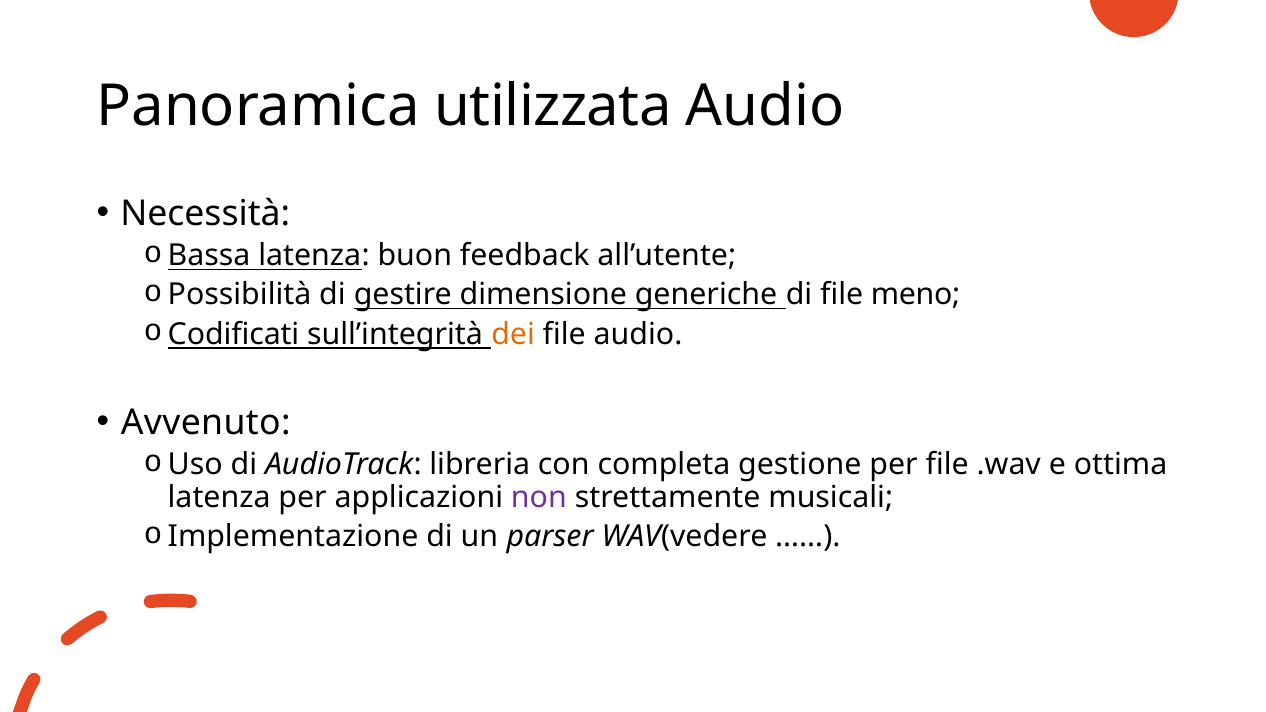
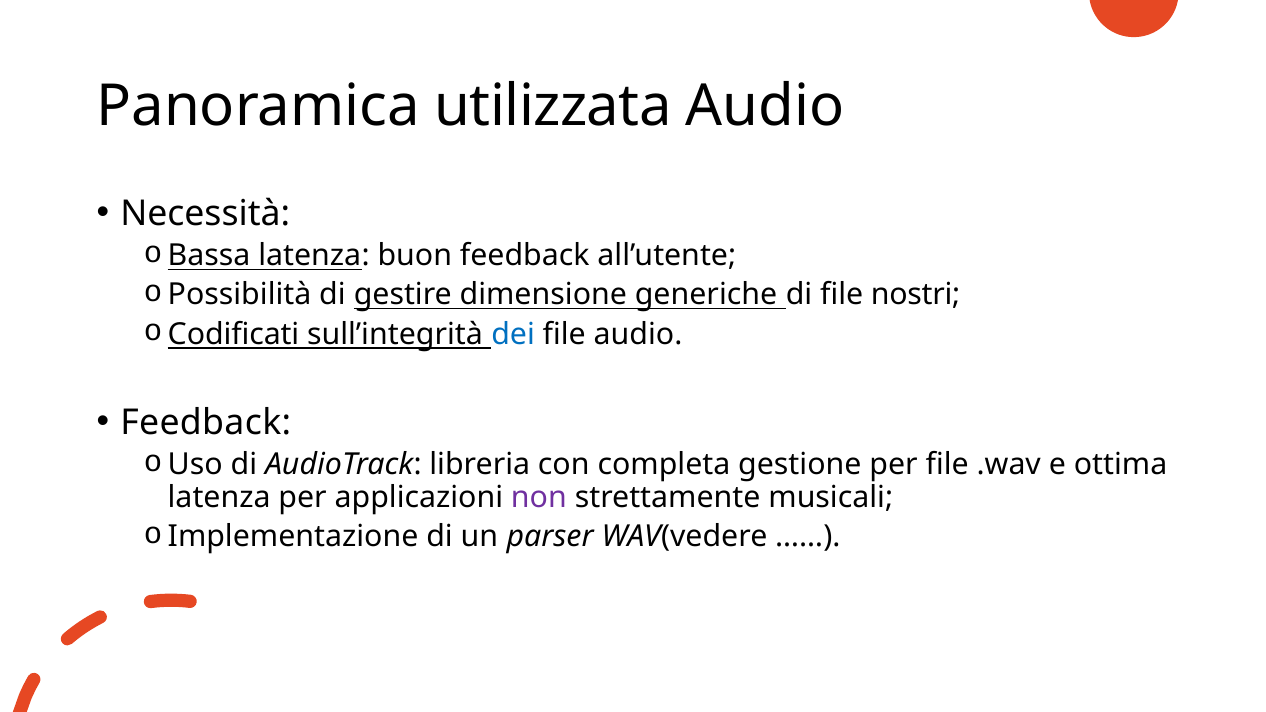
meno: meno -> nostri (916, 295)
dei colour: orange -> blue (513, 334)
Avvenuto: Avvenuto -> Feedback (206, 422)
